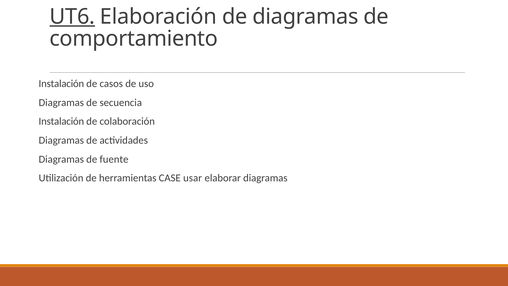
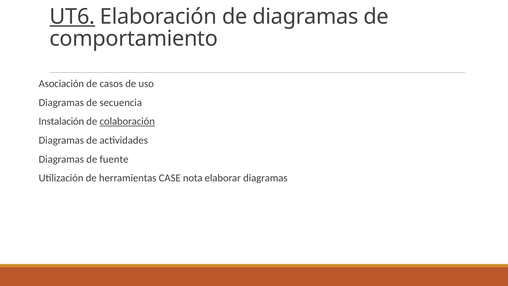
Instalación: Instalación -> Asociación (61, 84)
colaboración underline: none -> present (127, 121)
usar: usar -> nota (193, 178)
